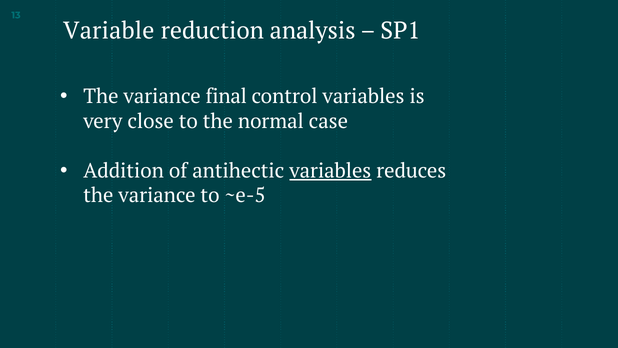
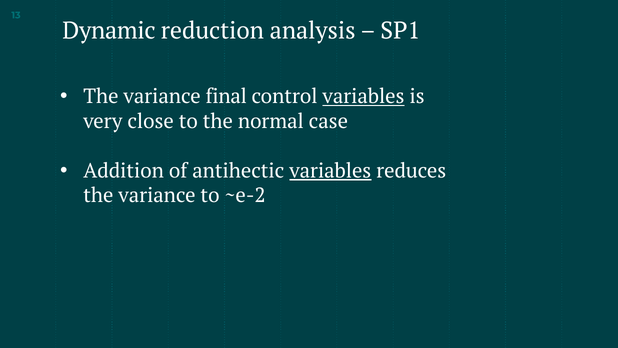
Variable: Variable -> Dynamic (109, 31)
variables underline: none -> present (363, 97)
~e-5: ~e-5 -> ~e-2 (245, 195)
